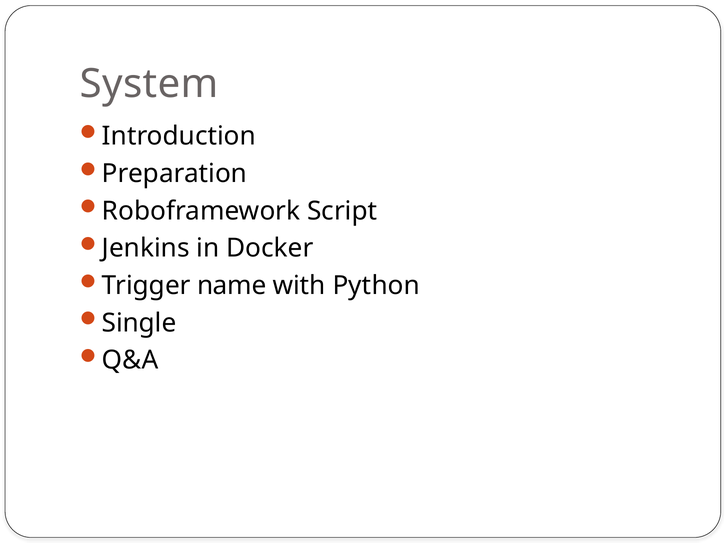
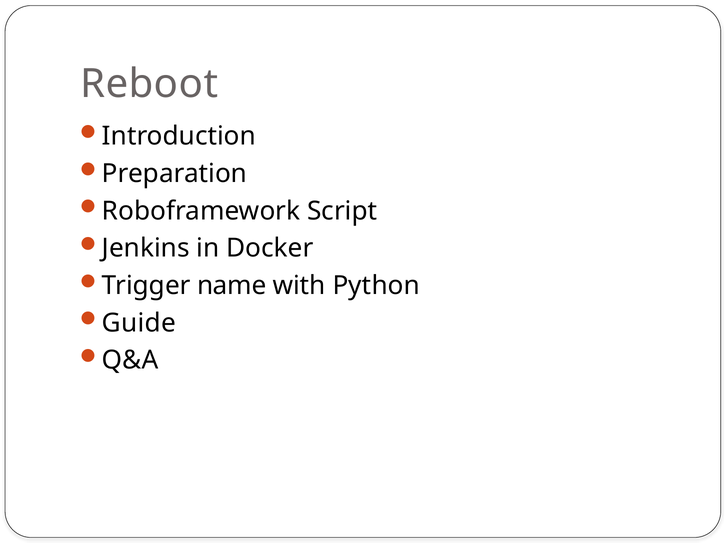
System: System -> Reboot (149, 84)
Single: Single -> Guide (139, 323)
